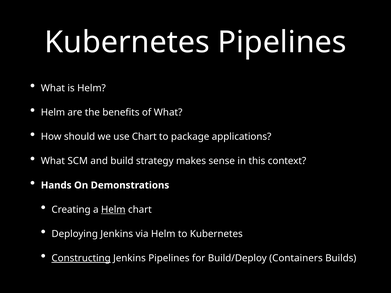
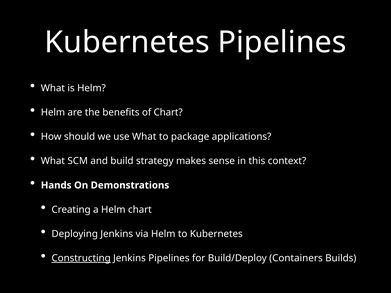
of What: What -> Chart (168, 112)
use Chart: Chart -> What (144, 137)
Helm underline: present -> none (113, 210)
